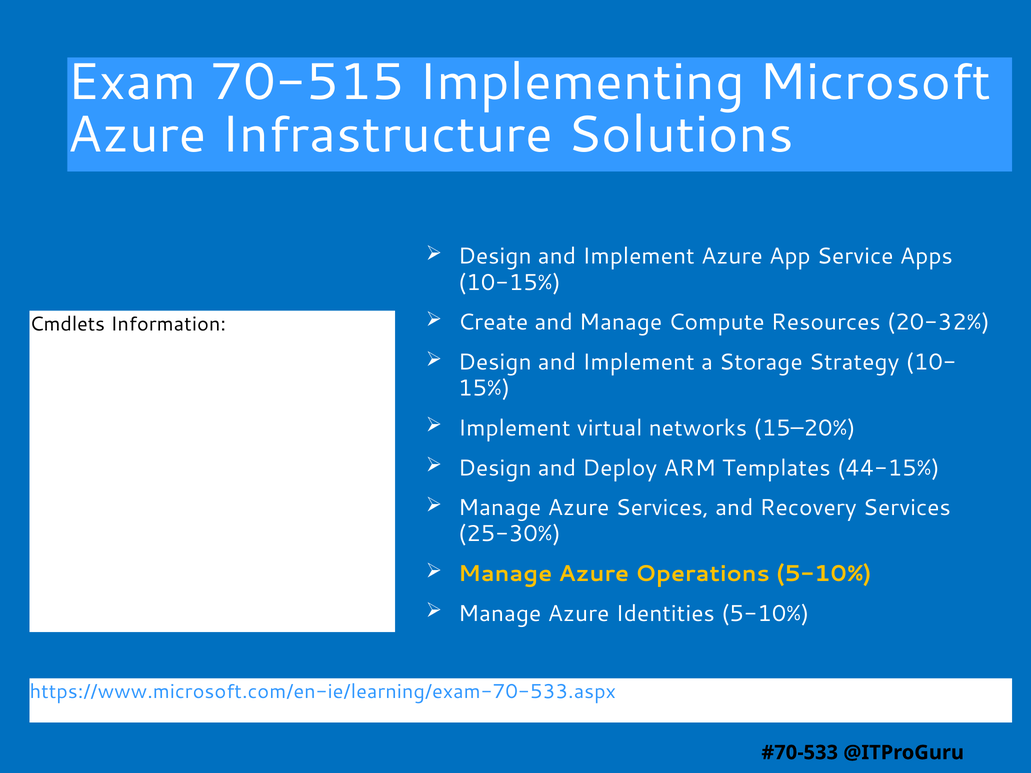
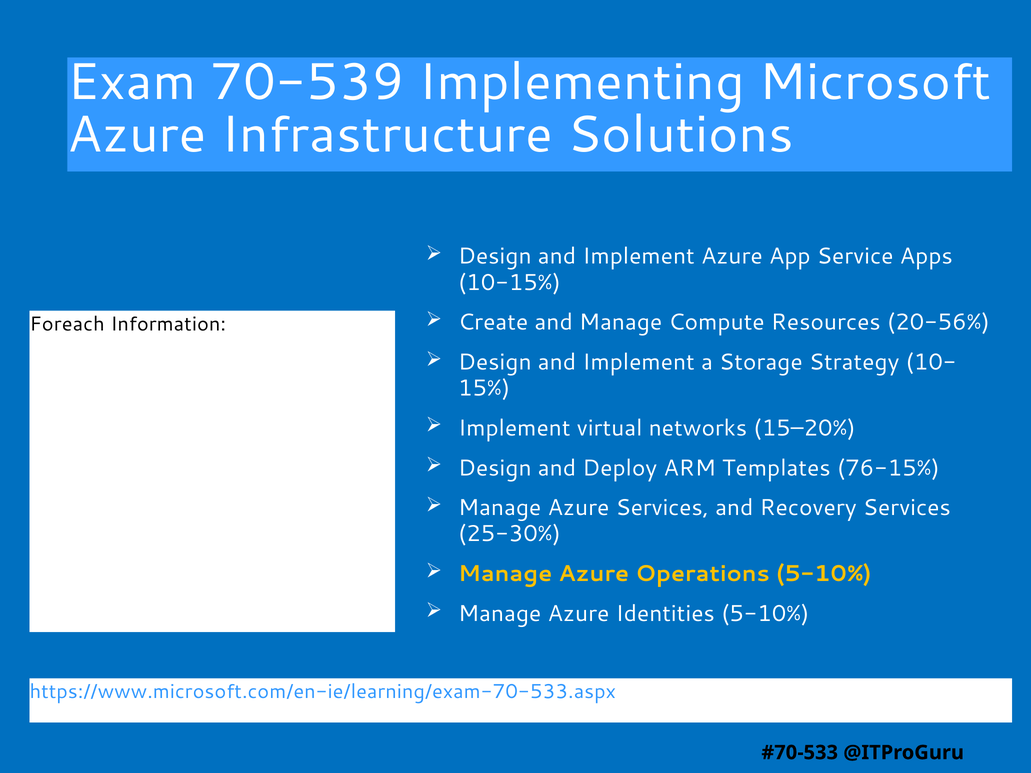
70-515: 70-515 -> 70-539 (307, 82)
20-32%: 20-32% -> 20-56% (938, 322)
Cmdlets: Cmdlets -> Foreach (67, 324)
44-15%: 44-15% -> 76-15% (888, 468)
